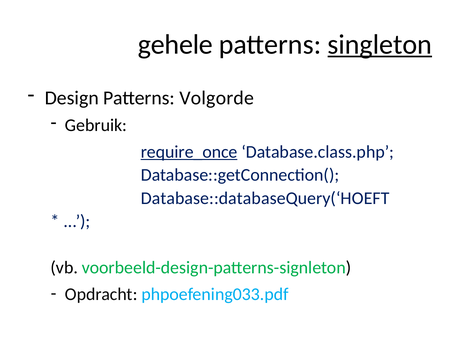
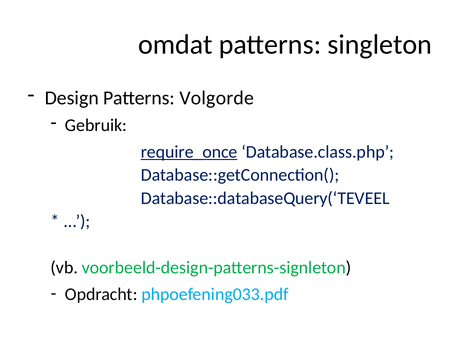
gehele: gehele -> omdat (175, 45)
singleton underline: present -> none (380, 45)
Database::databaseQuery(‘HOEFT: Database::databaseQuery(‘HOEFT -> Database::databaseQuery(‘TEVEEL (265, 198)
